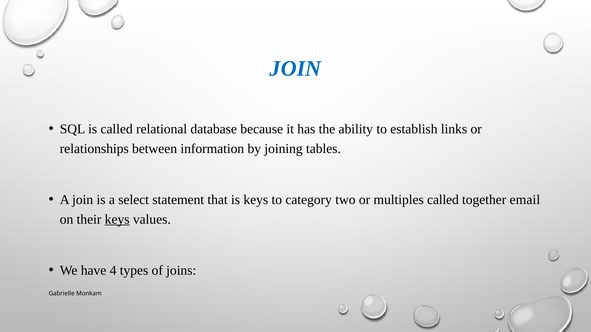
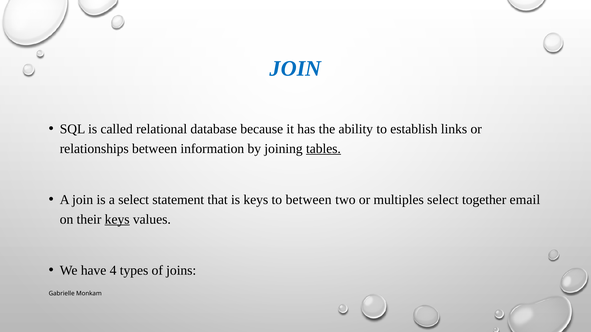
tables underline: none -> present (323, 149)
to category: category -> between (309, 200)
multiples called: called -> select (443, 200)
